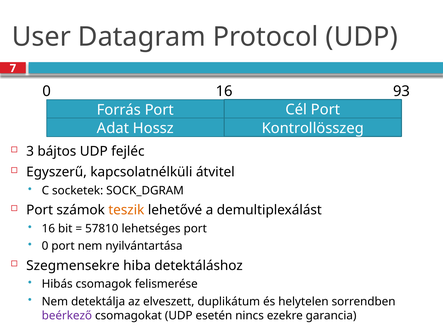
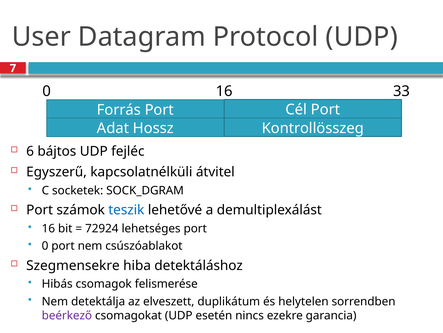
93: 93 -> 33 (401, 91)
3: 3 -> 6 (30, 151)
teszik colour: orange -> blue (126, 210)
57810: 57810 -> 72924 (102, 228)
nyilvántartása: nyilvántartása -> csúszóablakot (144, 245)
